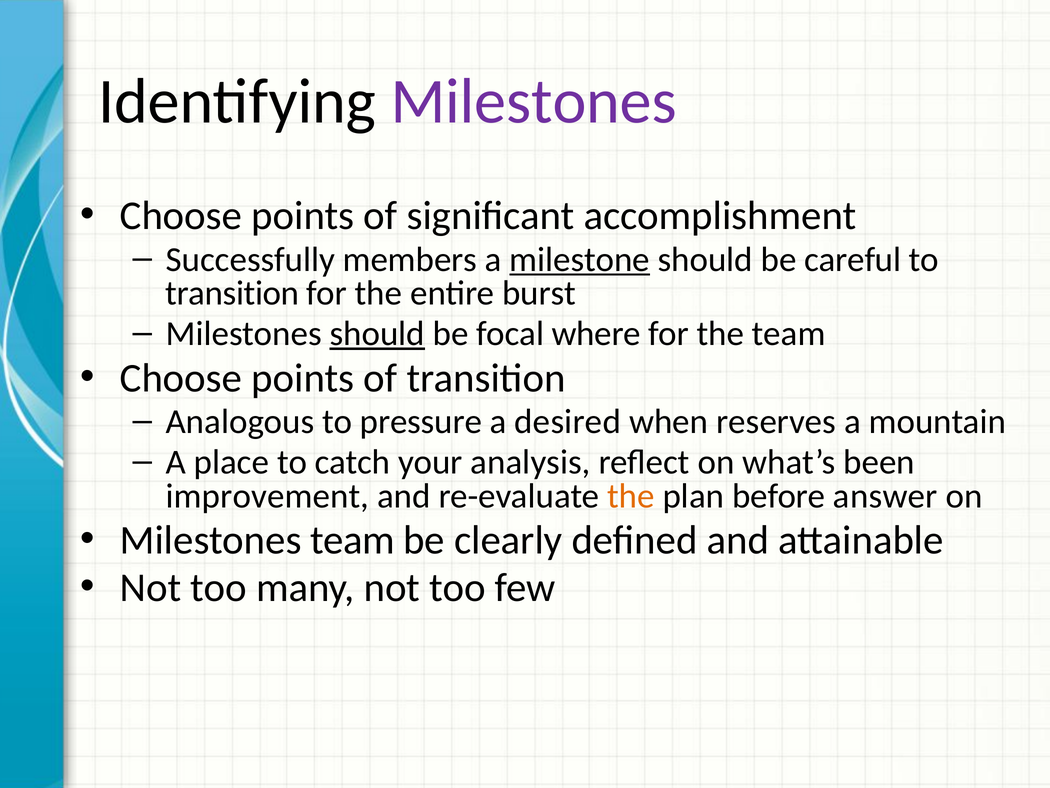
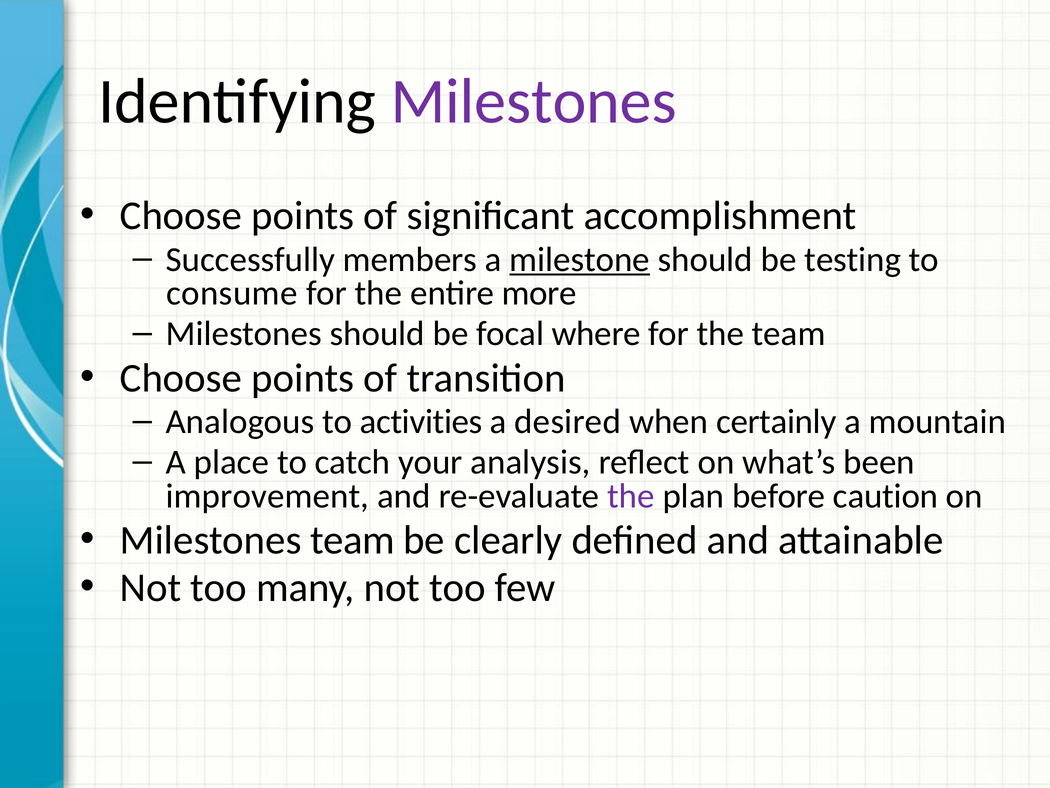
careful: careful -> testing (853, 259)
transition: transition -> consume (232, 293)
burst: burst -> more (539, 293)
should underline: present -> none (377, 333)
pressure: pressure -> activities (421, 422)
reserves: reserves -> certainly (776, 422)
the colour: orange -> purple (631, 496)
answer: answer -> caution (886, 496)
